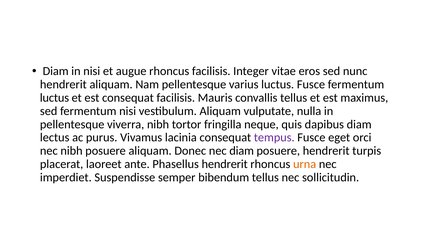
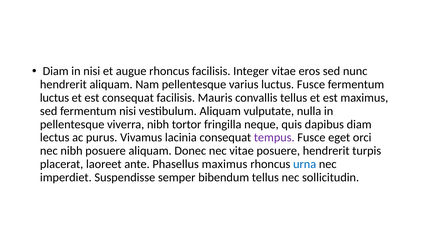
nec diam: diam -> vitae (242, 151)
Phasellus hendrerit: hendrerit -> maximus (225, 164)
urna colour: orange -> blue (305, 164)
